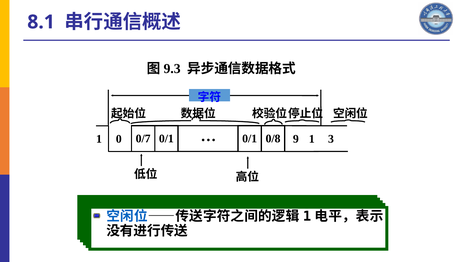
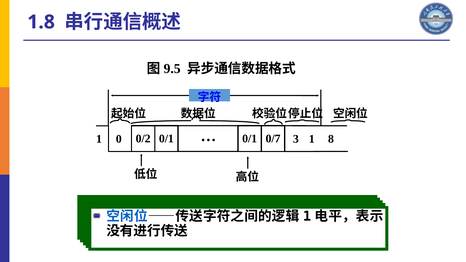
8.1: 8.1 -> 1.8 (41, 22)
9.3: 9.3 -> 9.5 (172, 69)
0/7: 0/7 -> 0/2 (143, 139)
0/8: 0/8 -> 0/7 (273, 139)
9: 9 -> 3 (296, 139)
3: 3 -> 8 (331, 139)
